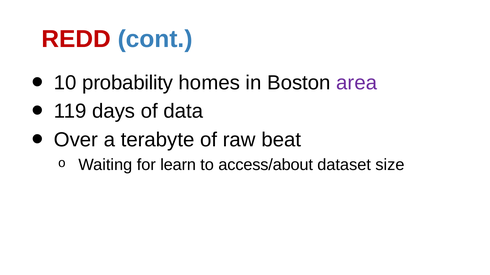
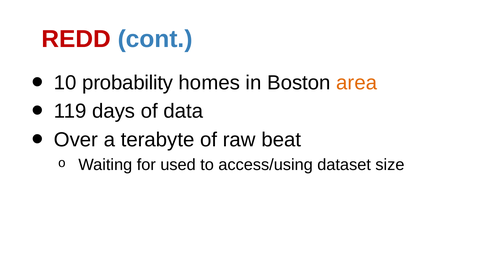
area colour: purple -> orange (357, 83)
learn: learn -> used (178, 165)
access/about: access/about -> access/using (266, 165)
